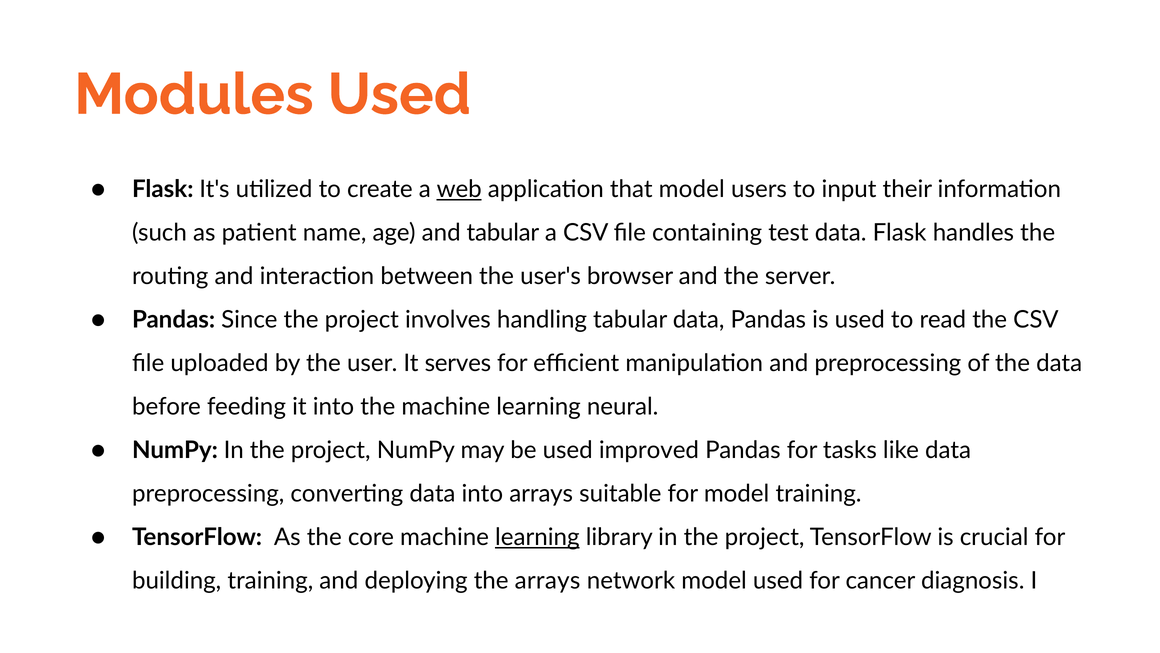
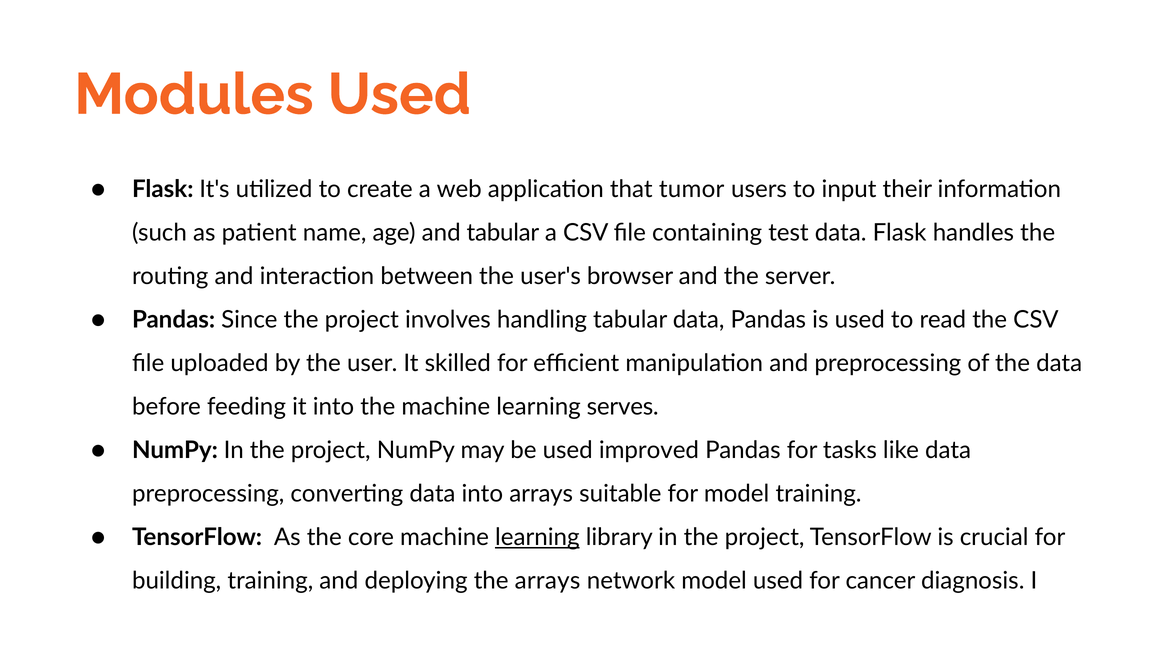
web underline: present -> none (459, 189)
that model: model -> tumor (692, 189)
serves: serves -> skilled (458, 363)
neural: neural -> serves (623, 407)
